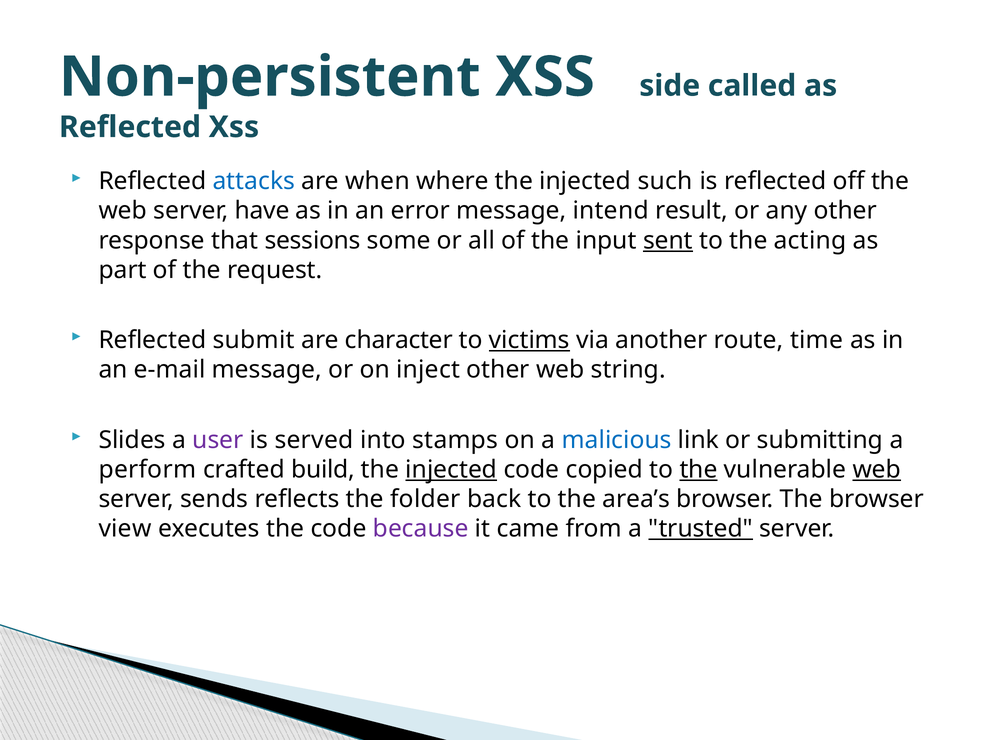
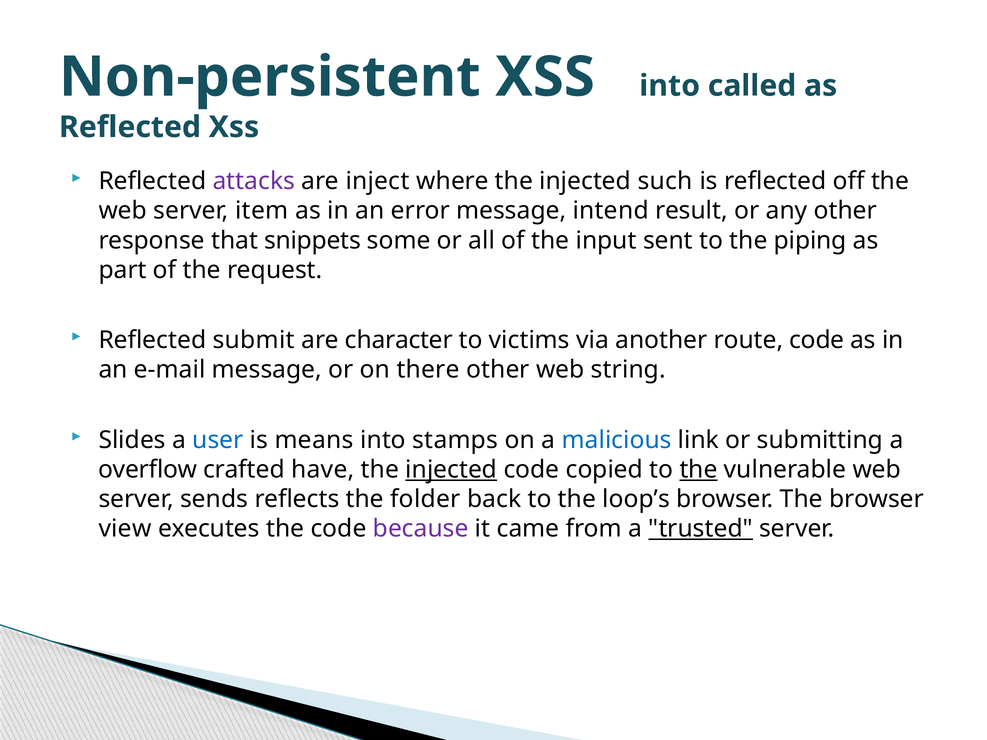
XSS side: side -> into (670, 86)
attacks colour: blue -> purple (254, 181)
when: when -> inject (378, 181)
have: have -> item (262, 211)
sessions: sessions -> snippets (313, 241)
sent underline: present -> none (668, 241)
acting: acting -> piping (810, 241)
victims underline: present -> none (529, 340)
route time: time -> code (817, 340)
inject: inject -> there (428, 370)
user colour: purple -> blue (218, 440)
served: served -> means (314, 440)
perform: perform -> overflow (148, 470)
build: build -> have (323, 470)
web underline: present -> none (877, 470)
area’s: area’s -> loop’s (636, 499)
